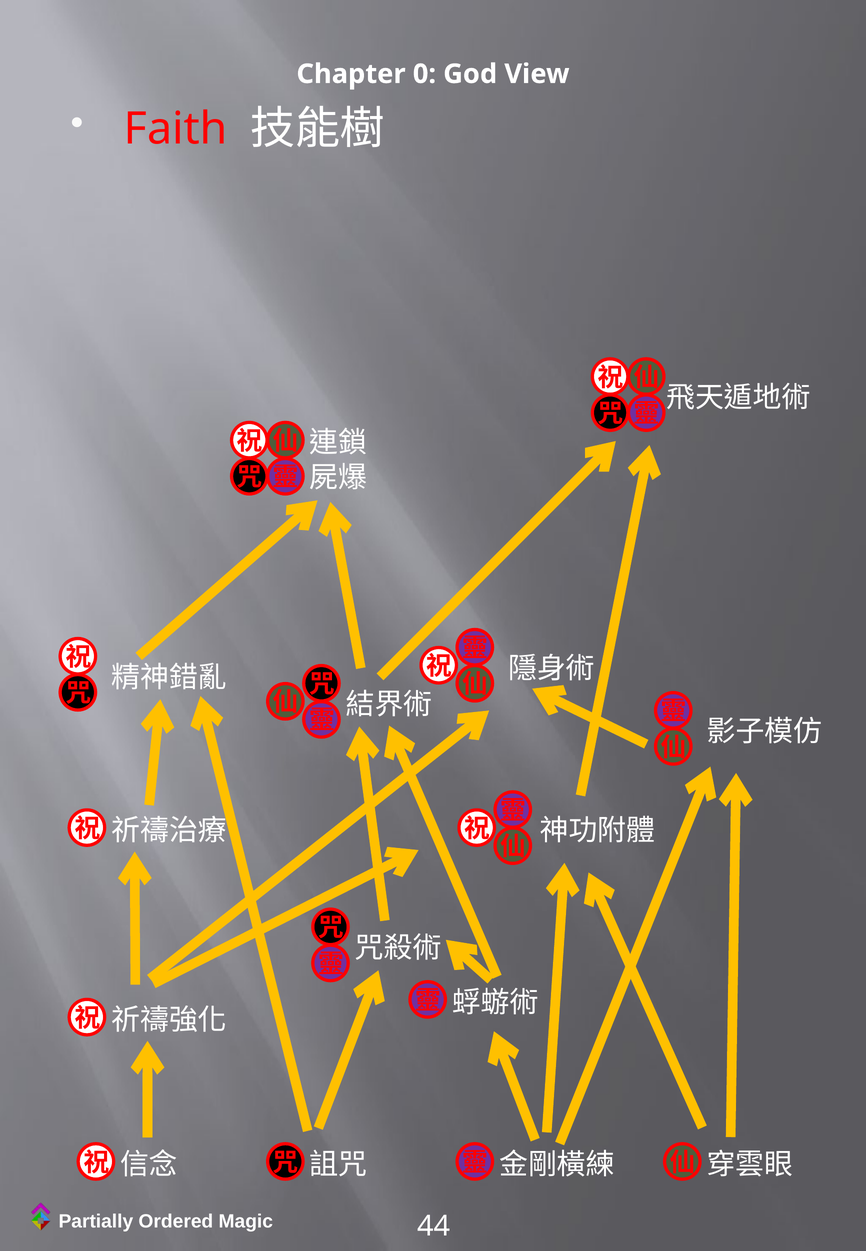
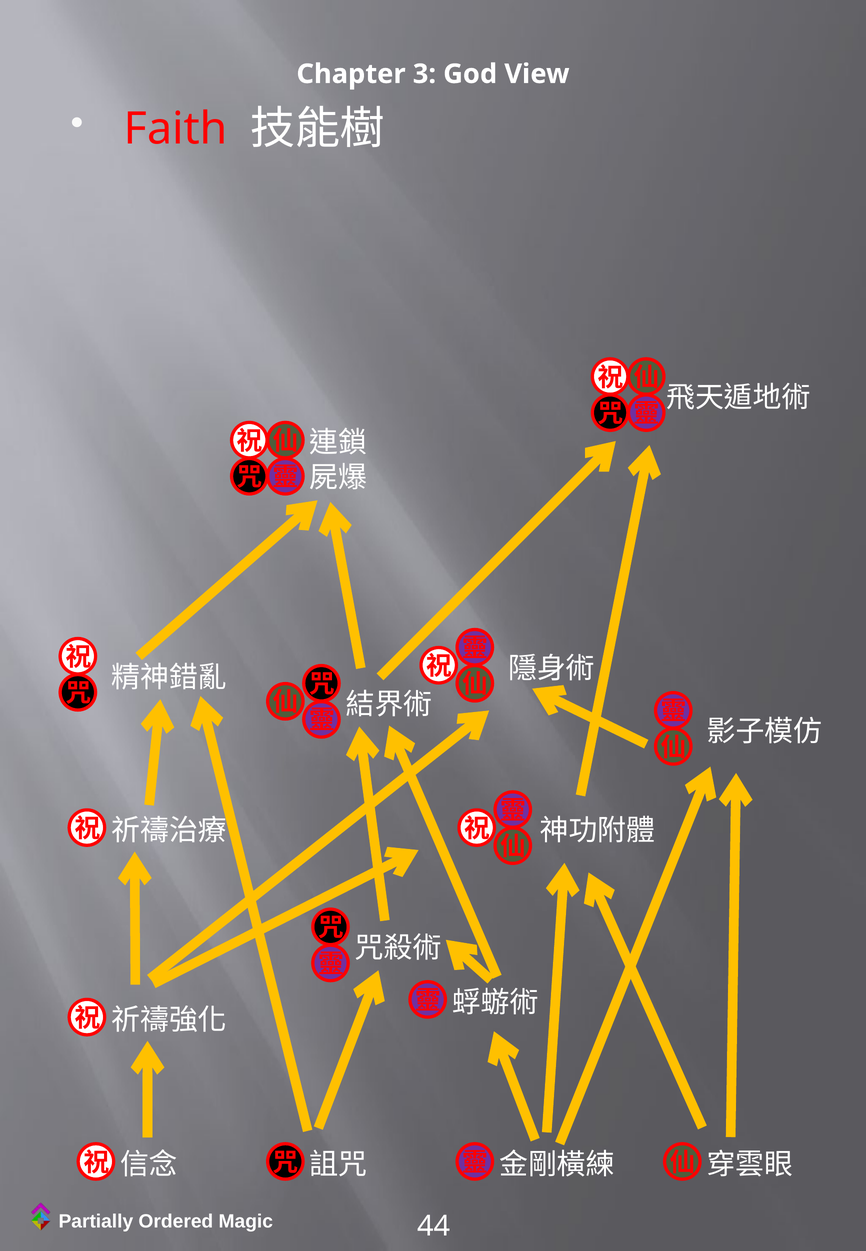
0: 0 -> 3 (424, 74)
